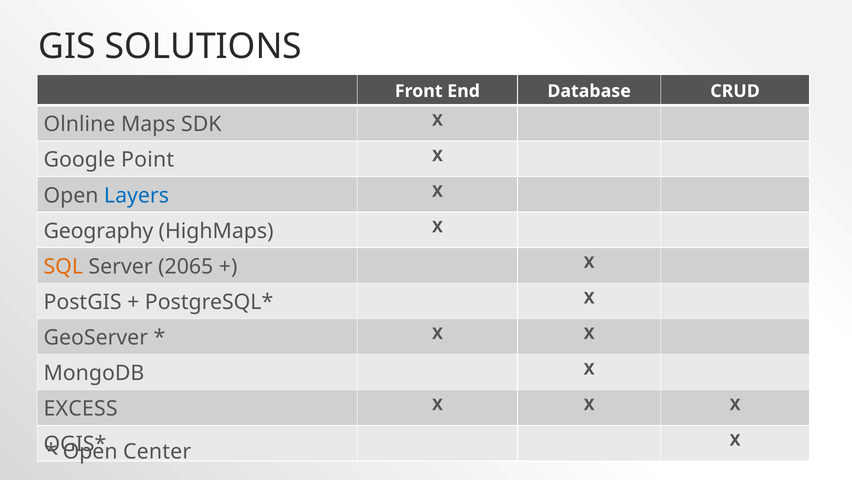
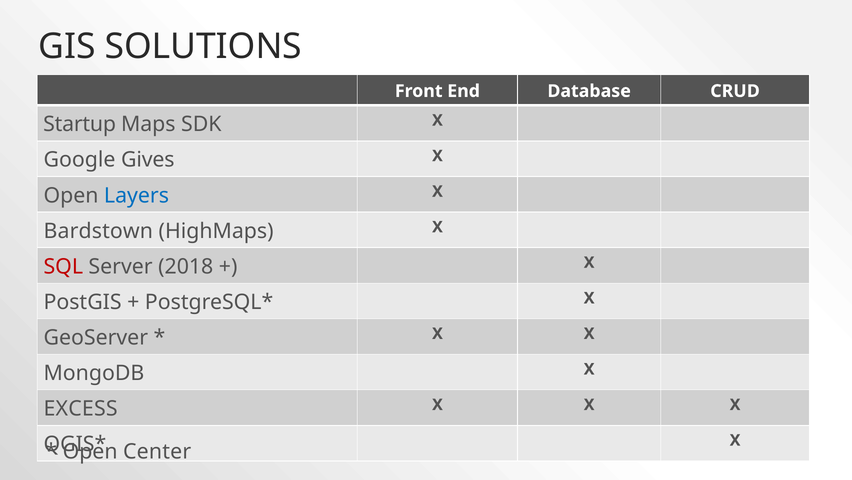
Olnline: Olnline -> Startup (80, 124)
Point: Point -> Gives (148, 160)
Geography: Geography -> Bardstown (98, 231)
SQL colour: orange -> red (63, 266)
2065: 2065 -> 2018 (186, 266)
